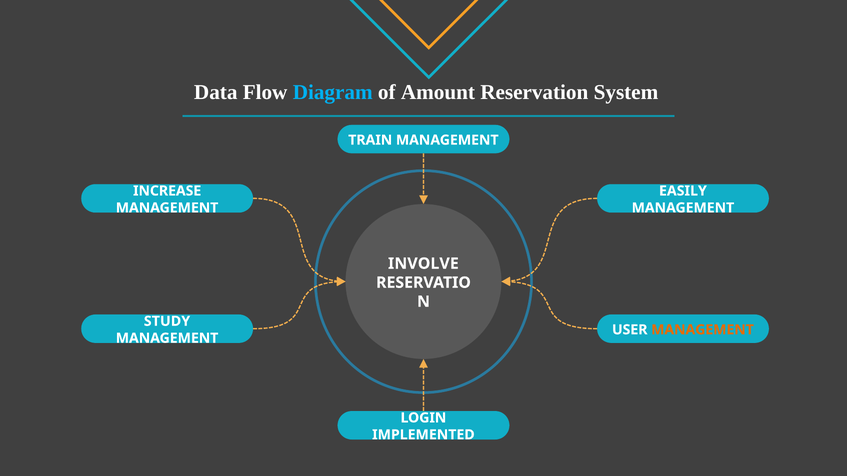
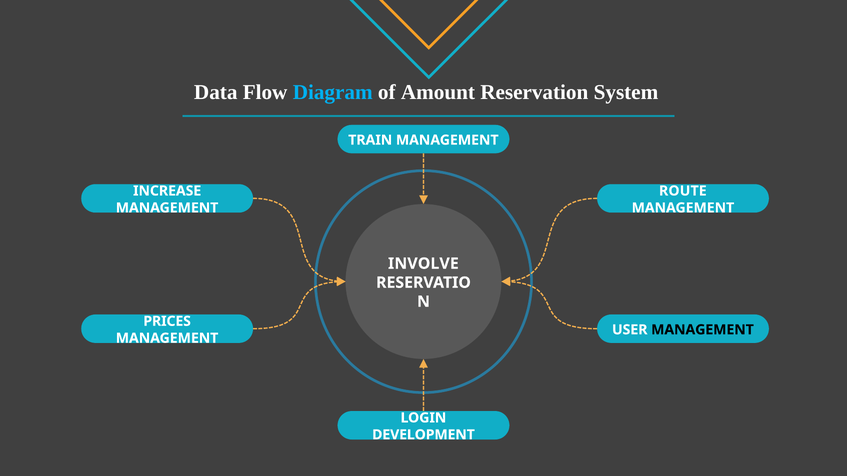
EASILY: EASILY -> ROUTE (683, 191)
STUDY: STUDY -> PRICES (167, 321)
MANAGEMENT colour: orange -> black (702, 330)
IMPLEMENTED: IMPLEMENTED -> DEVELOPMENT (423, 435)
